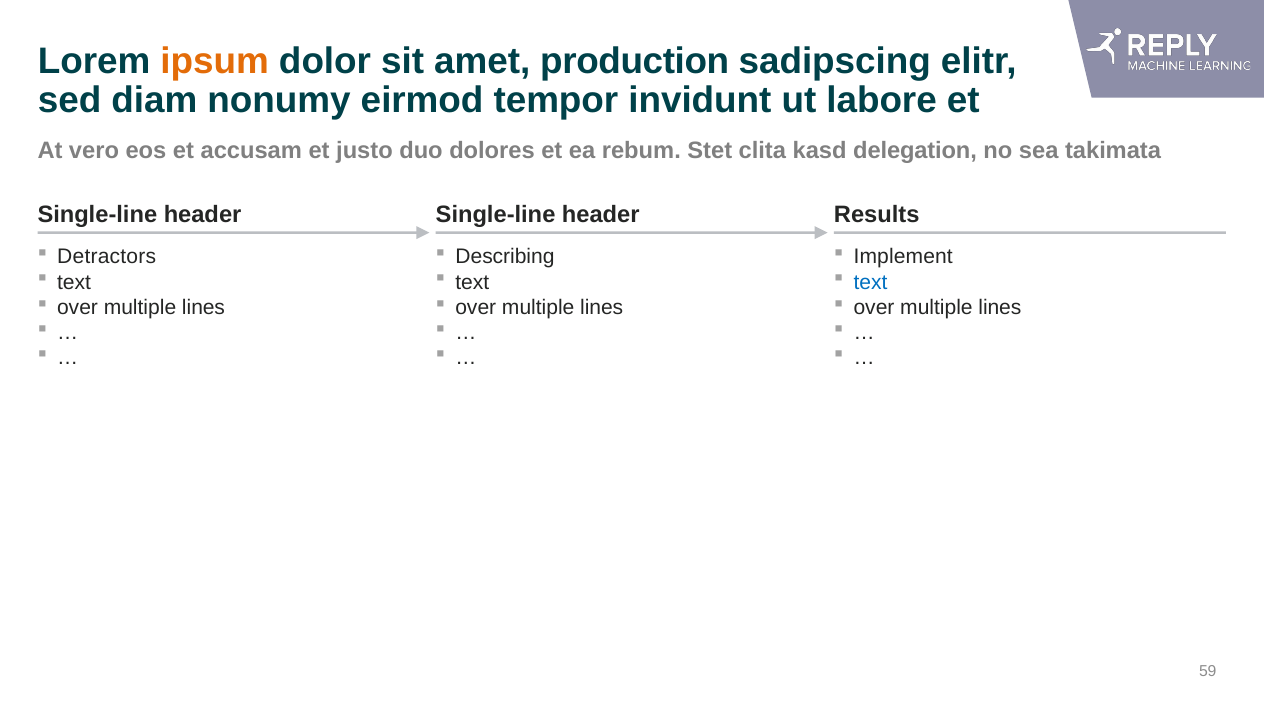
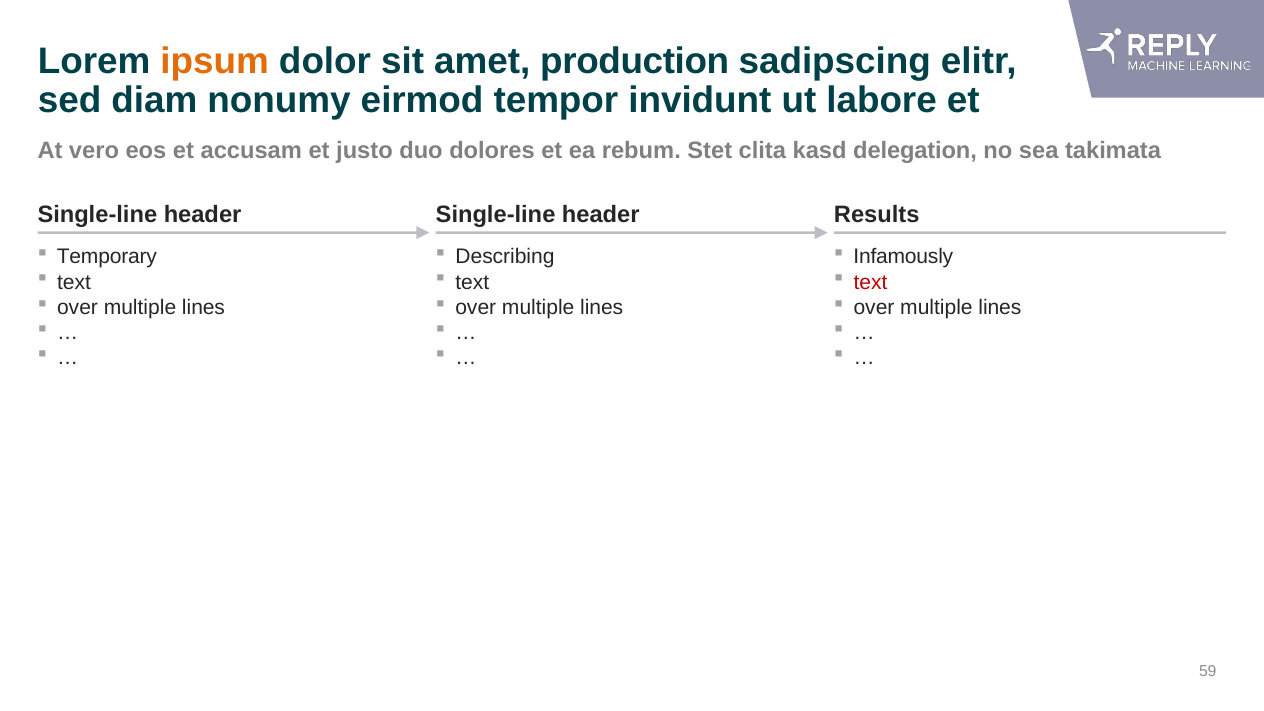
Detractors: Detractors -> Temporary (107, 257)
Implement: Implement -> Infamously (903, 257)
text colour: blue -> red (871, 282)
